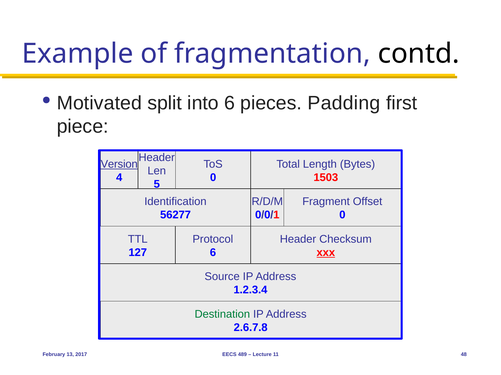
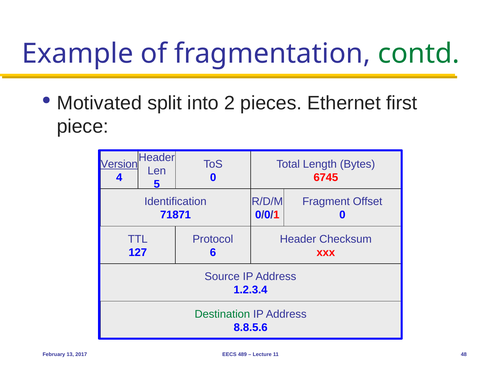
contd colour: black -> green (419, 54)
into 6: 6 -> 2 (230, 103)
Padding: Padding -> Ethernet (344, 103)
1503: 1503 -> 6745 (326, 178)
56277: 56277 -> 71871 (176, 215)
xxx underline: present -> none (326, 253)
2.6.7.8: 2.6.7.8 -> 8.8.5.6 (251, 328)
